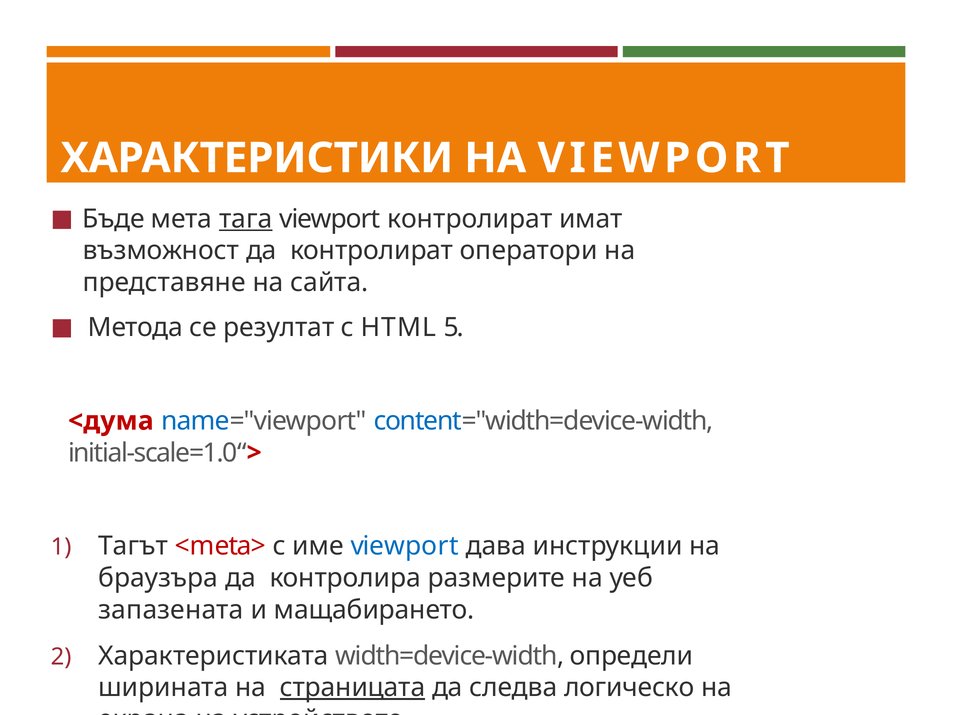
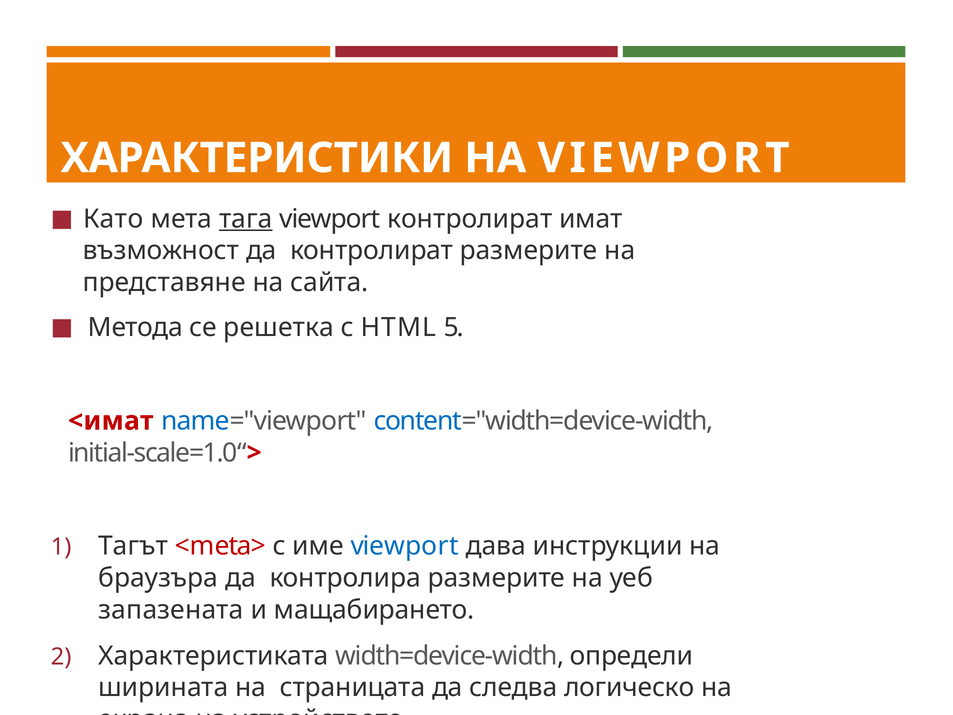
Бъде: Бъде -> Като (113, 219)
контролират оператори: оператори -> размерите (529, 251)
резултат: резултат -> решетка (279, 327)
<дума: <дума -> <имат (111, 421)
страницата underline: present -> none (353, 687)
